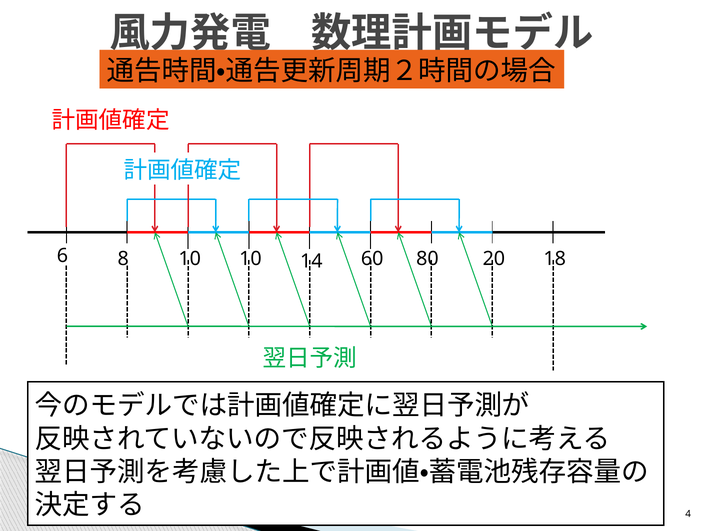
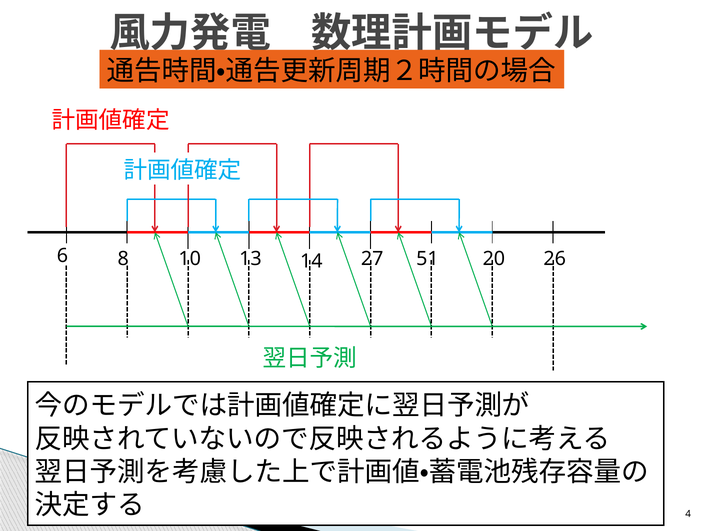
10 10: 10 -> 13 (250, 259)
60: 60 -> 27 (372, 259)
80: 80 -> 51 (427, 259)
18: 18 -> 26 (555, 259)
